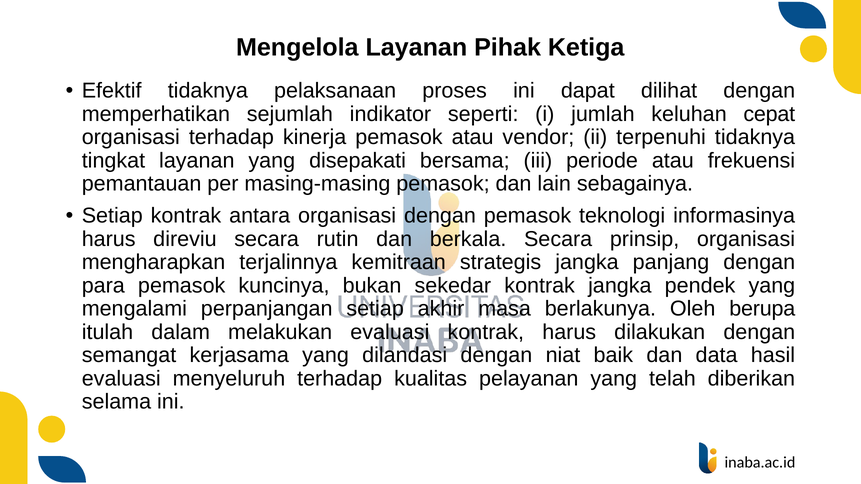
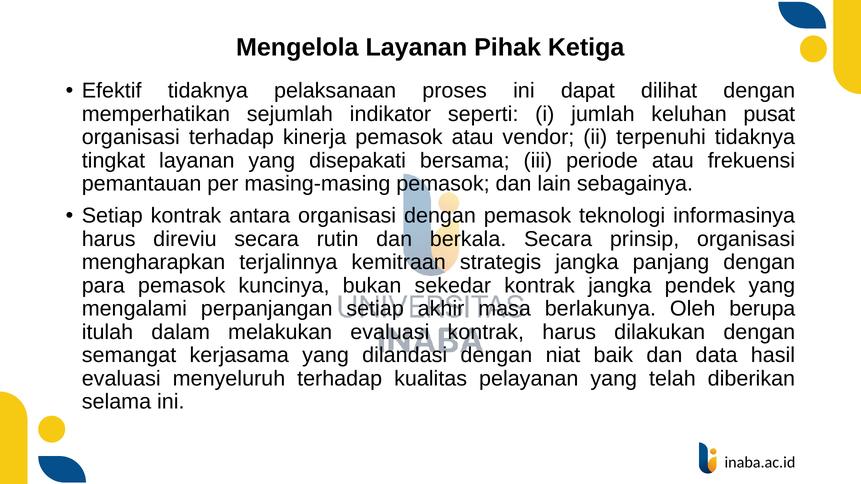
cepat: cepat -> pusat (769, 114)
